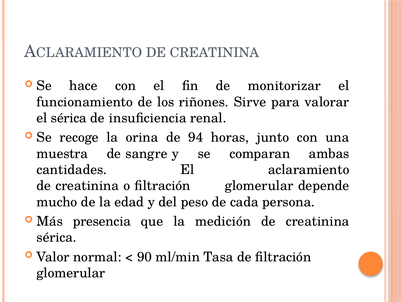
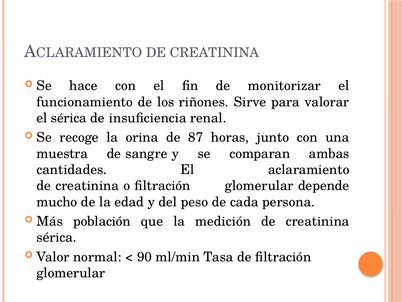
94: 94 -> 87 (196, 137)
presencia: presencia -> población (102, 221)
